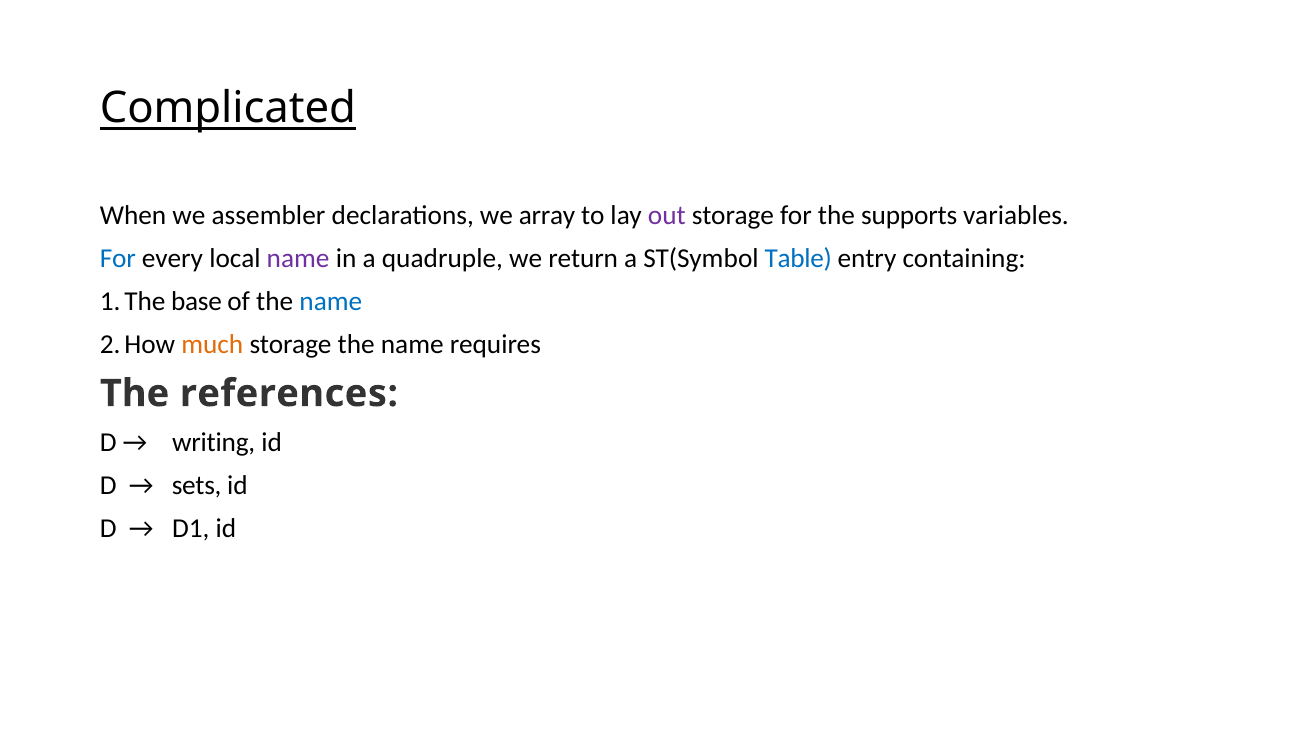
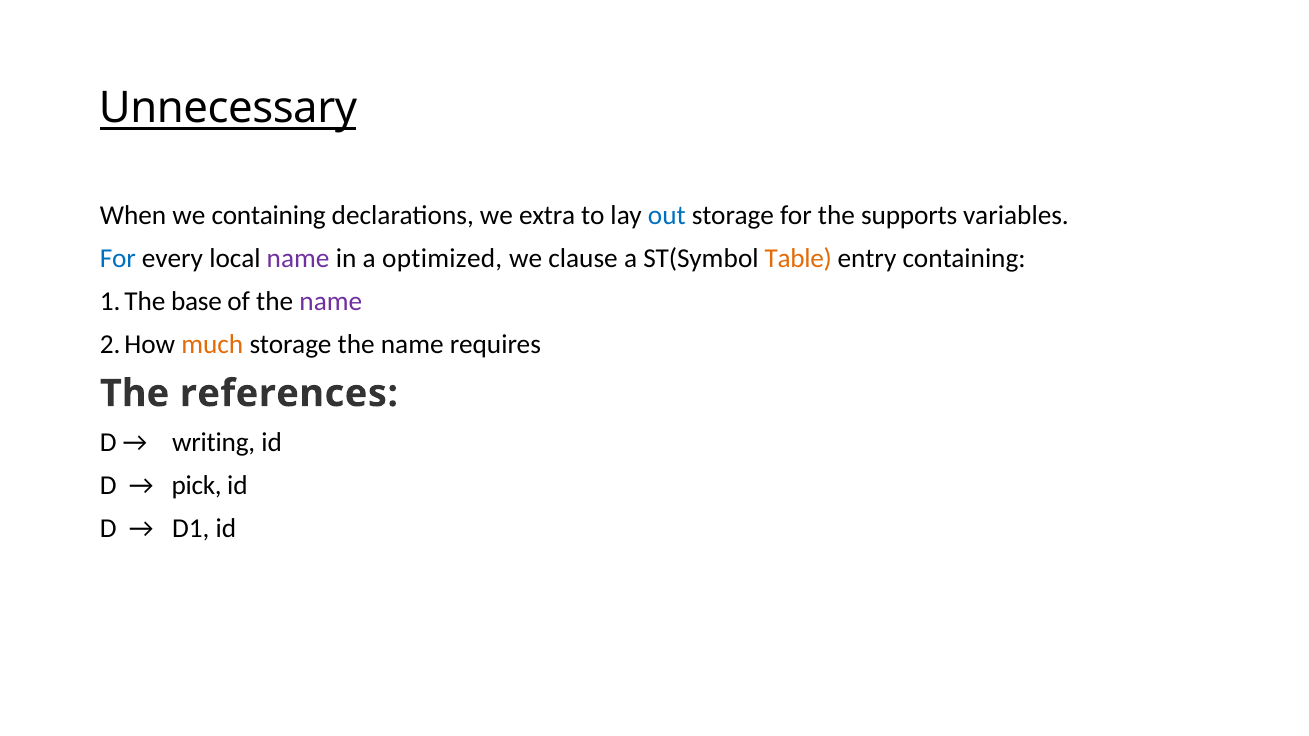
Complicated: Complicated -> Unnecessary (228, 109)
we assembler: assembler -> containing (269, 215)
array: array -> extra (547, 215)
out colour: purple -> blue (667, 215)
quadruple: quadruple -> optimized (442, 259)
return: return -> clause (583, 259)
Table colour: blue -> orange (798, 259)
name colour: blue -> purple (331, 302)
sets: sets -> pick (197, 486)
